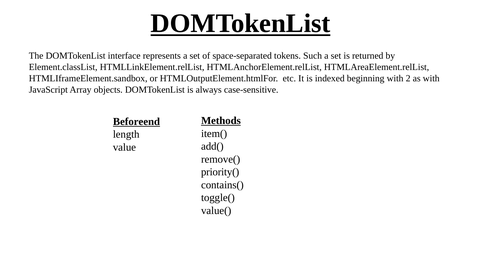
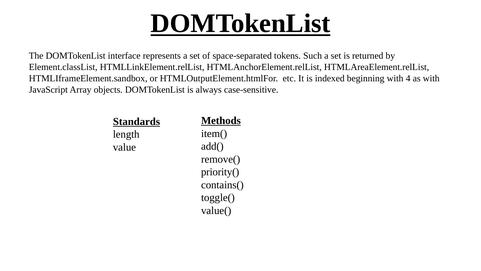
2: 2 -> 4 (408, 78)
Beforeend: Beforeend -> Standards (136, 121)
